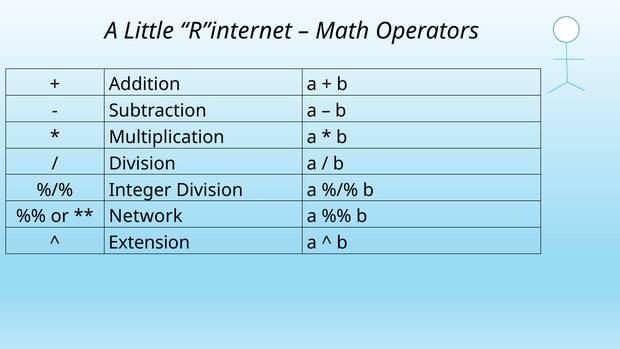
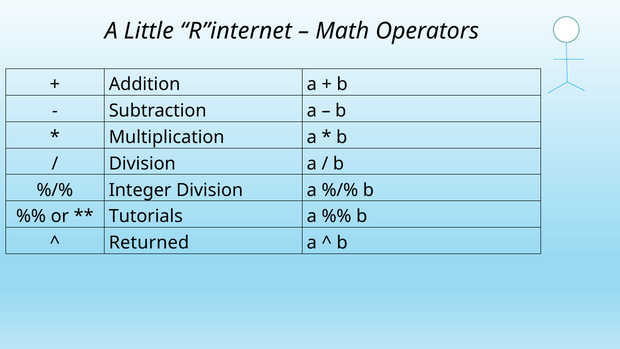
Network: Network -> Tutorials (146, 216)
Extension: Extension -> Returned (149, 243)
